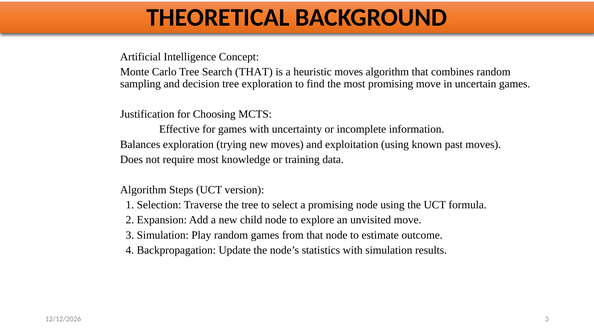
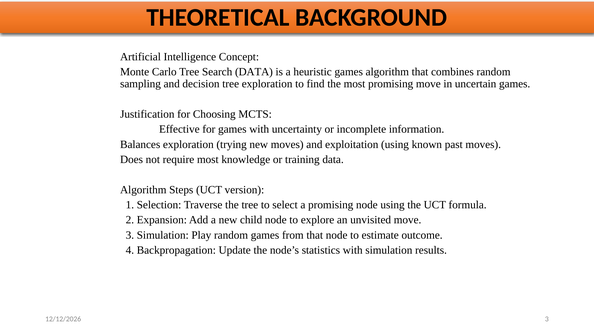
Search THAT: THAT -> DATA (254, 72)
heuristic moves: moves -> games (349, 72)
